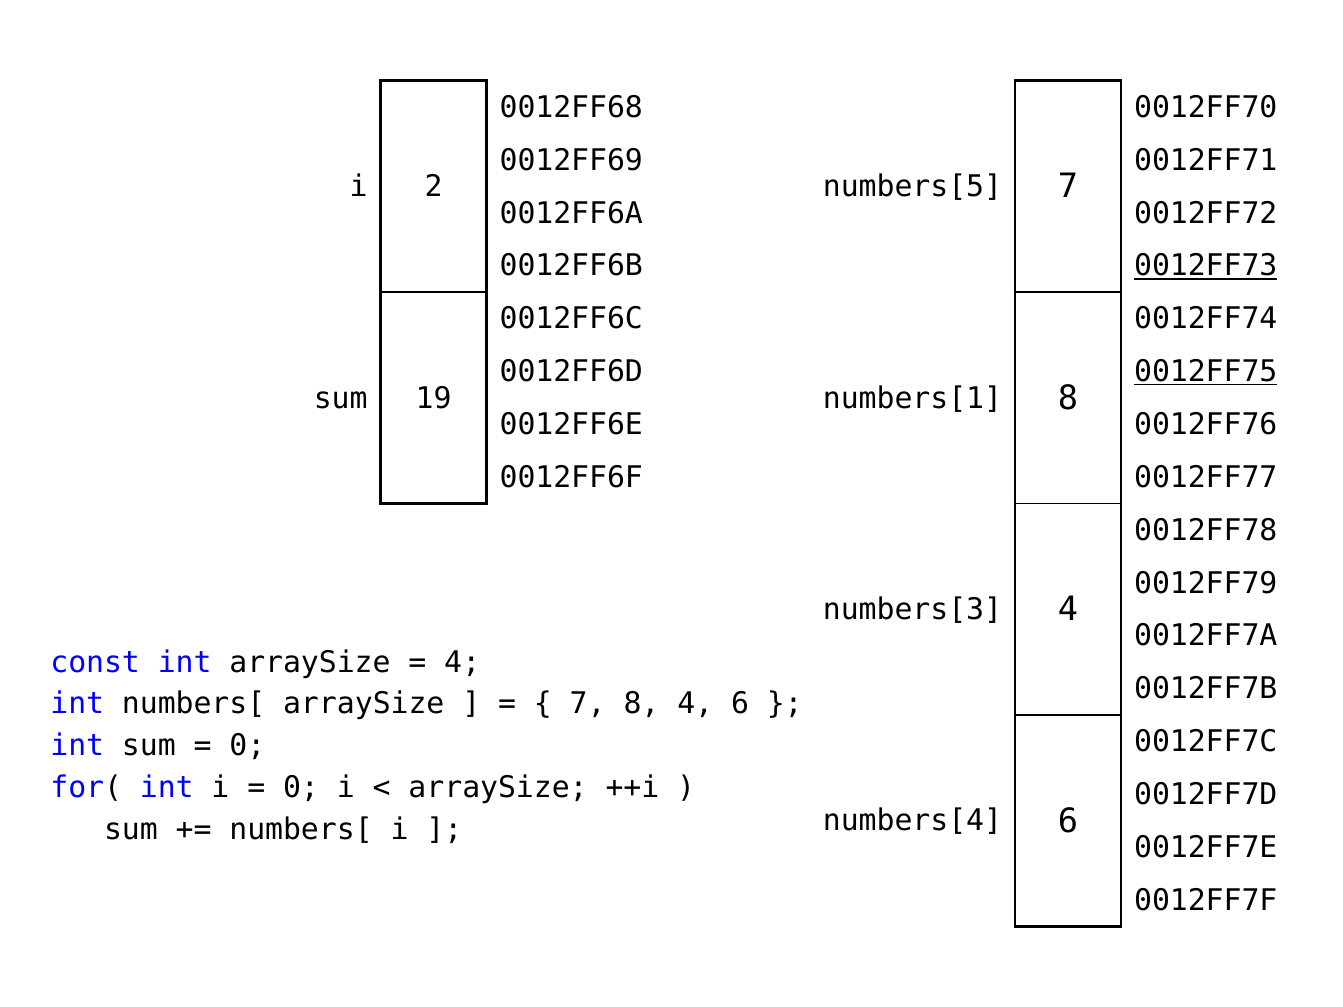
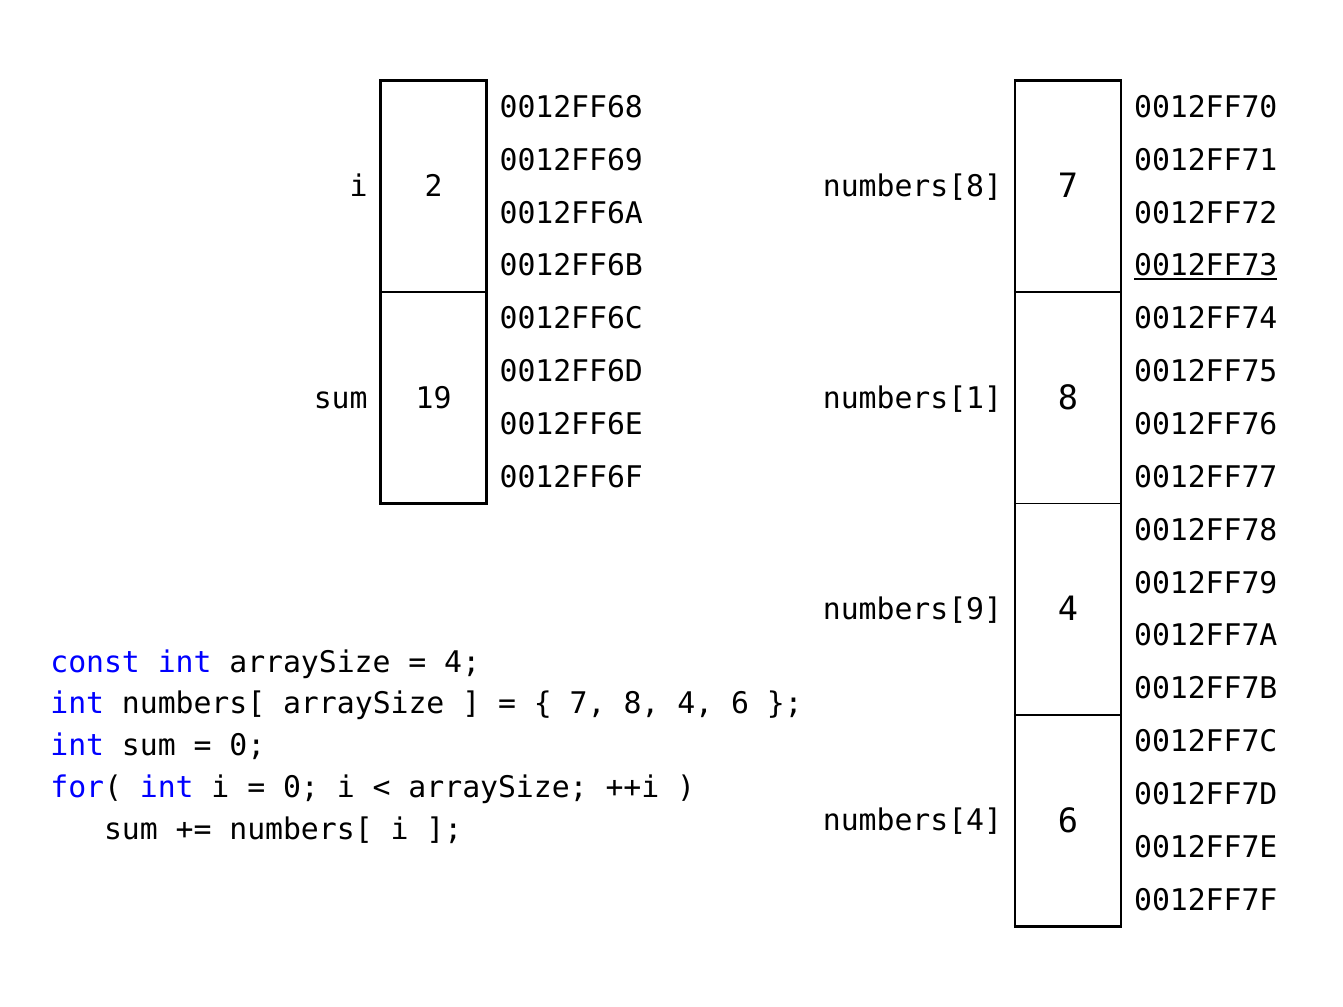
numbers[5: numbers[5 -> numbers[8 (912, 187)
0012FF75 underline: present -> none (1206, 372)
numbers[3: numbers[3 -> numbers[9 (912, 610)
